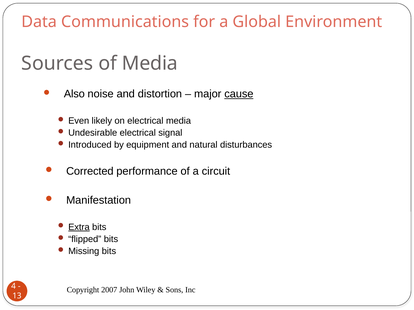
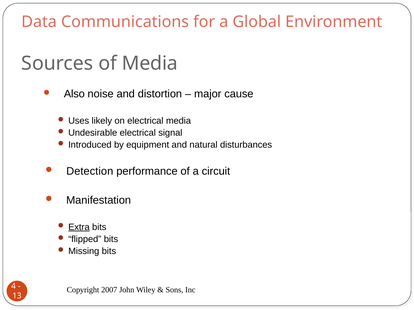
cause underline: present -> none (239, 94)
Even: Even -> Uses (79, 121)
Corrected: Corrected -> Detection (90, 171)
